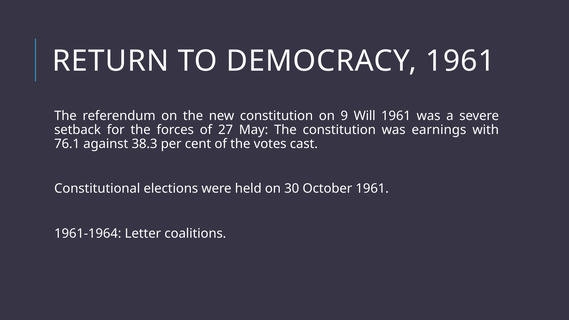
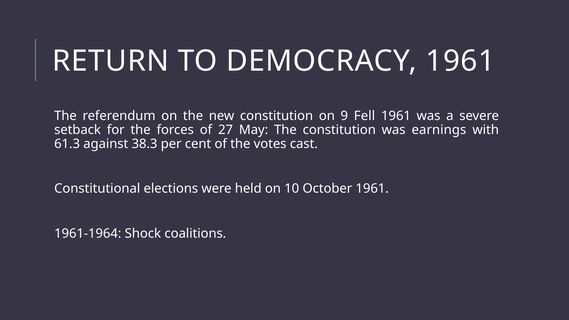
Will: Will -> Fell (365, 116)
76.1: 76.1 -> 61.3 (67, 144)
30: 30 -> 10 (292, 189)
Letter: Letter -> Shock (143, 233)
